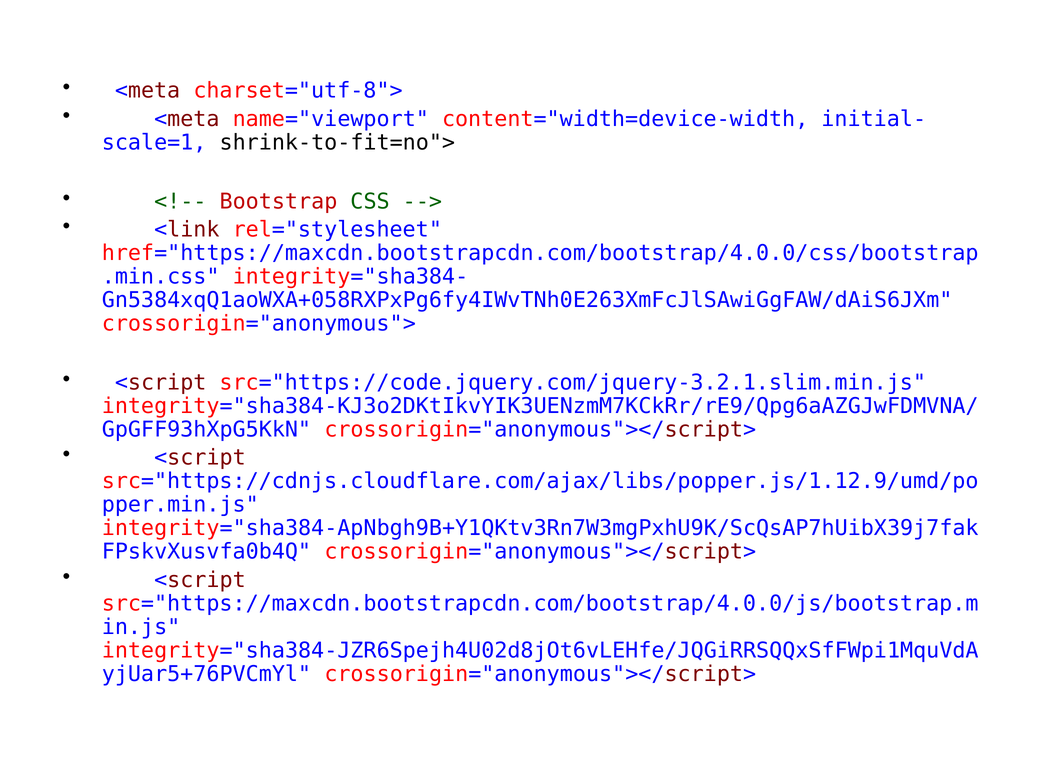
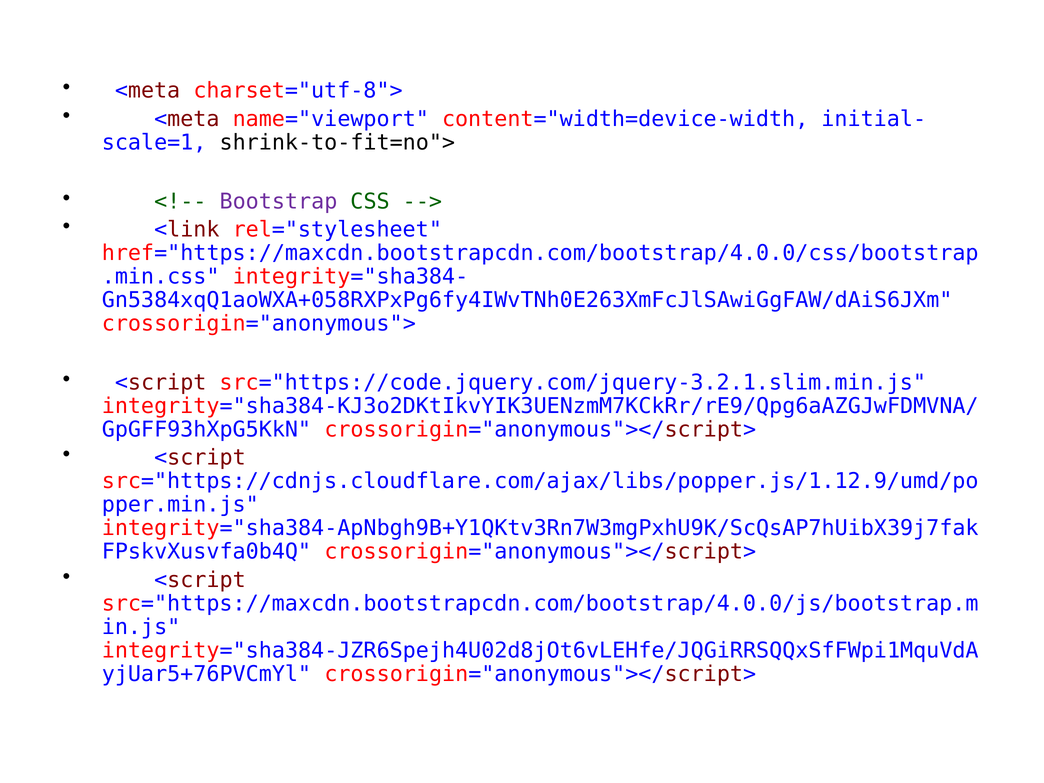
Bootstrap colour: red -> purple (278, 201)
